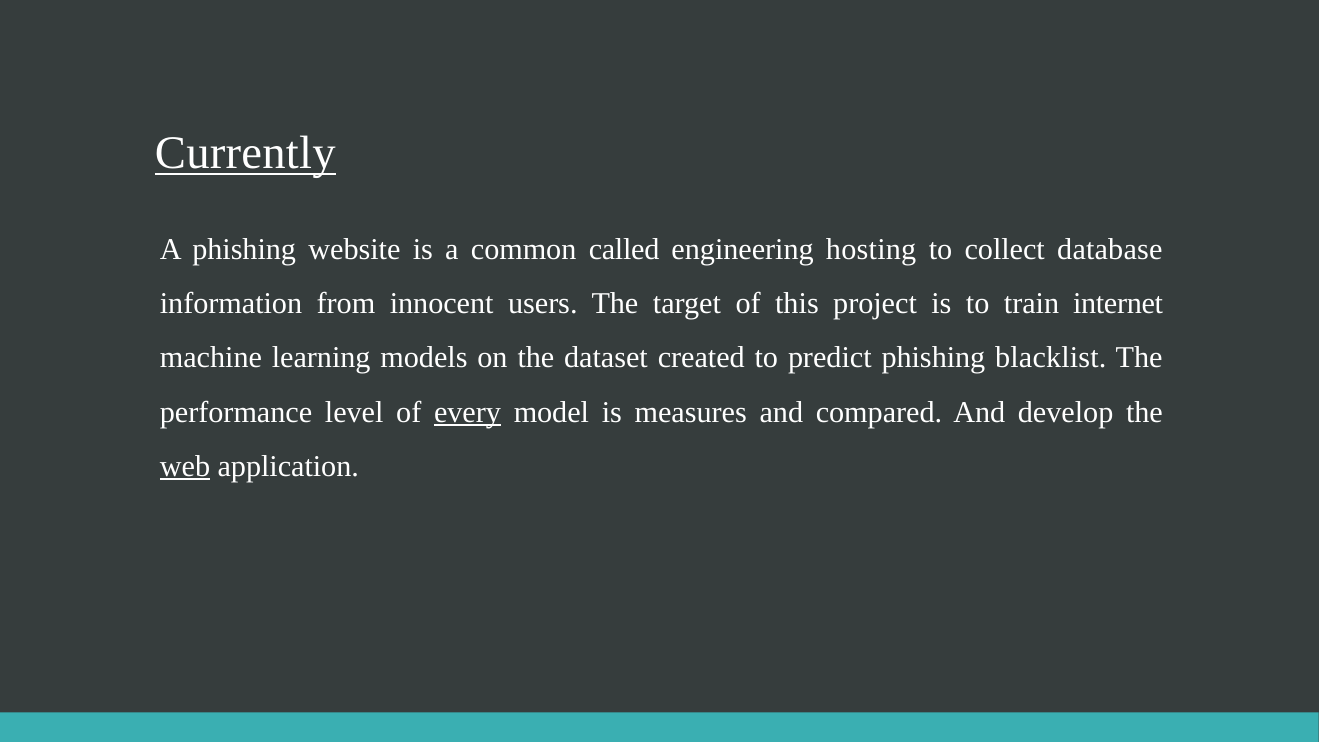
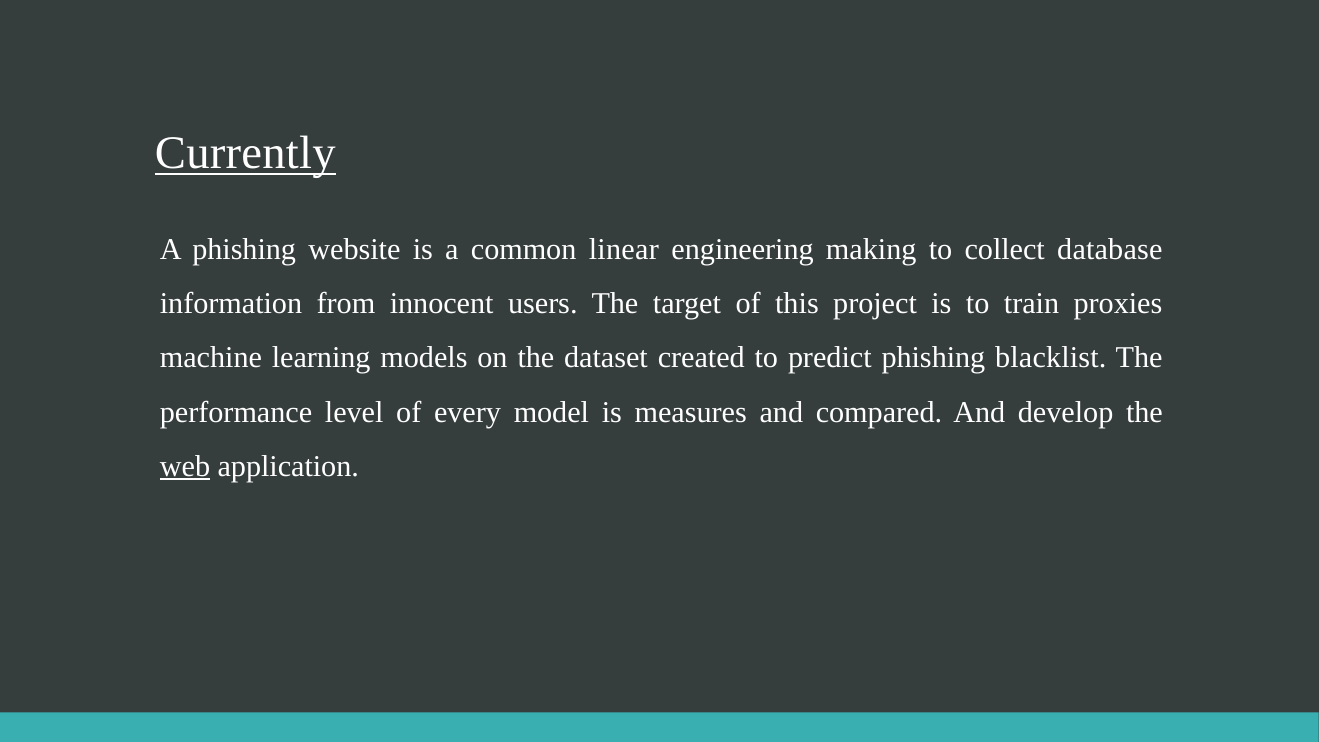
called: called -> linear (624, 249)
hosting: hosting -> making (871, 249)
internet: internet -> proxies (1118, 303)
every underline: present -> none (468, 412)
